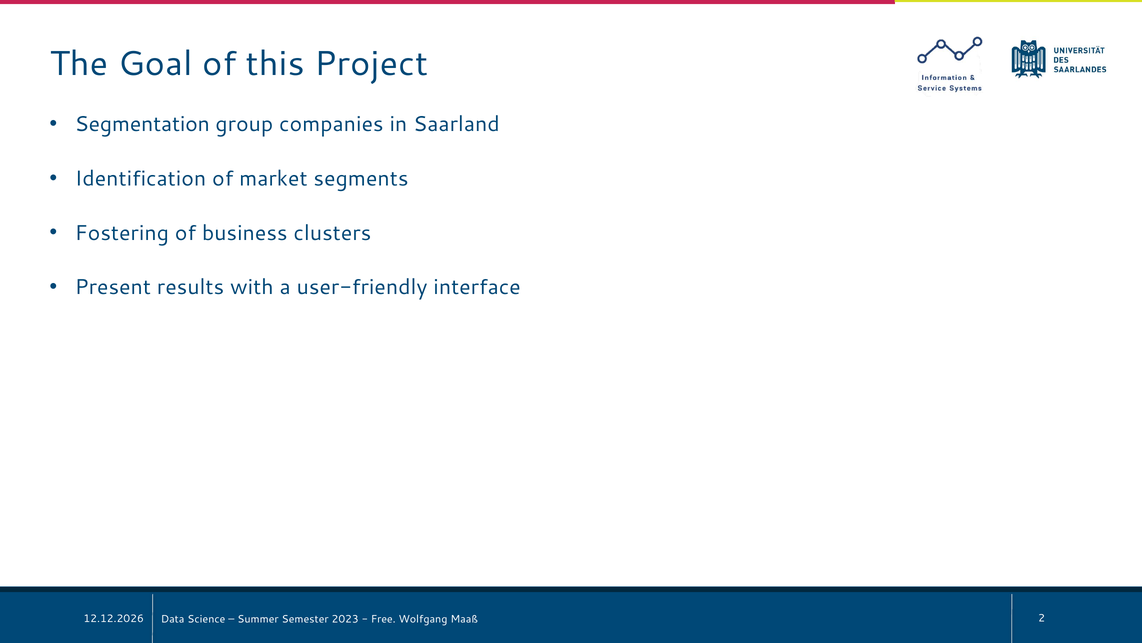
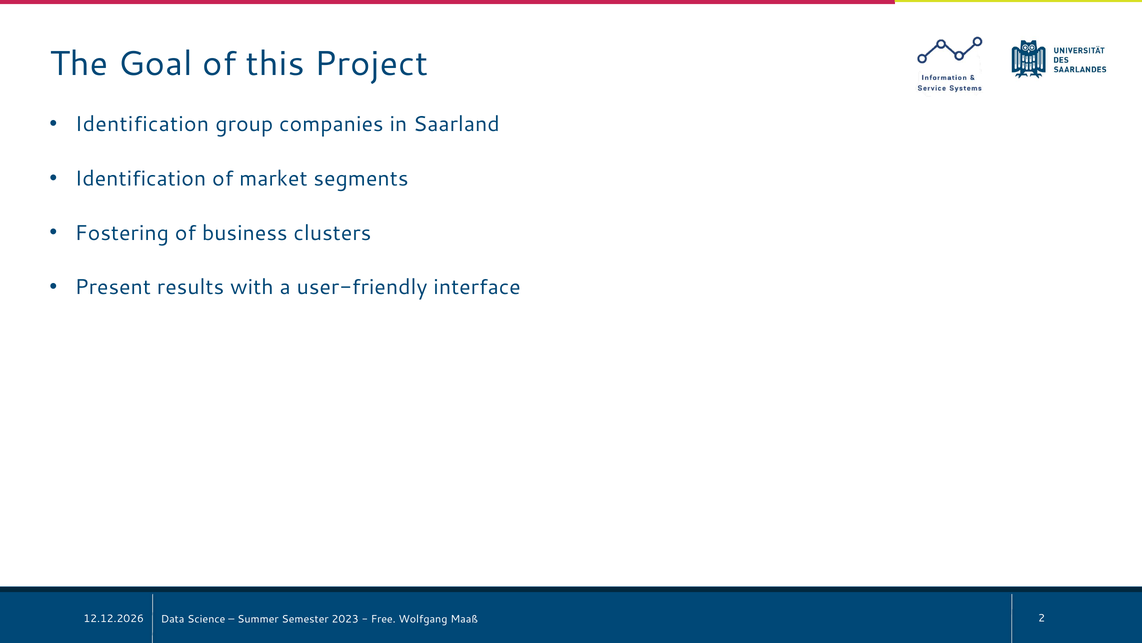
Segmentation: Segmentation -> Identification (142, 124)
